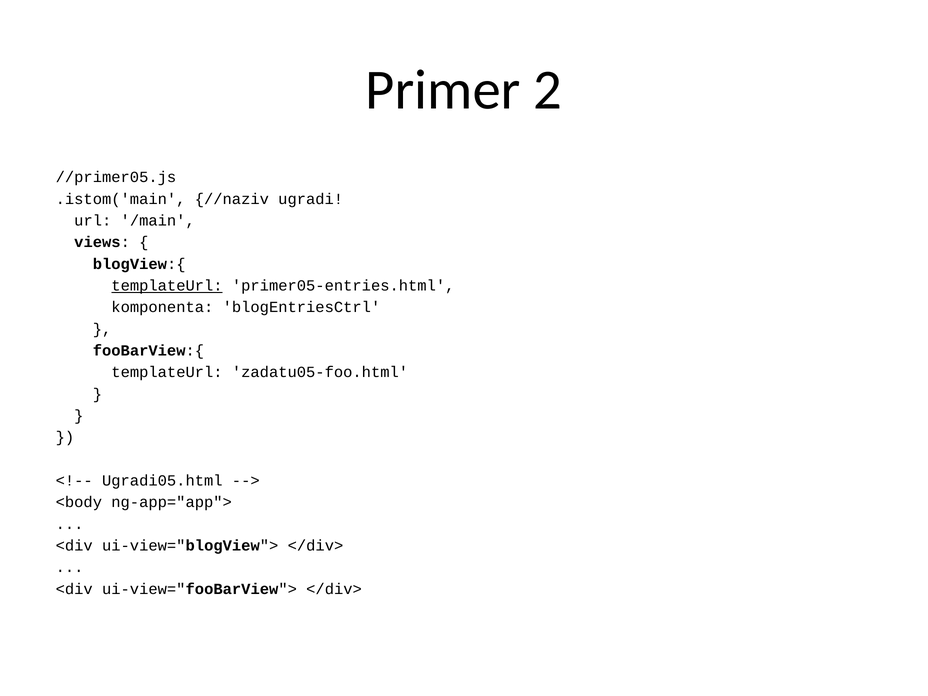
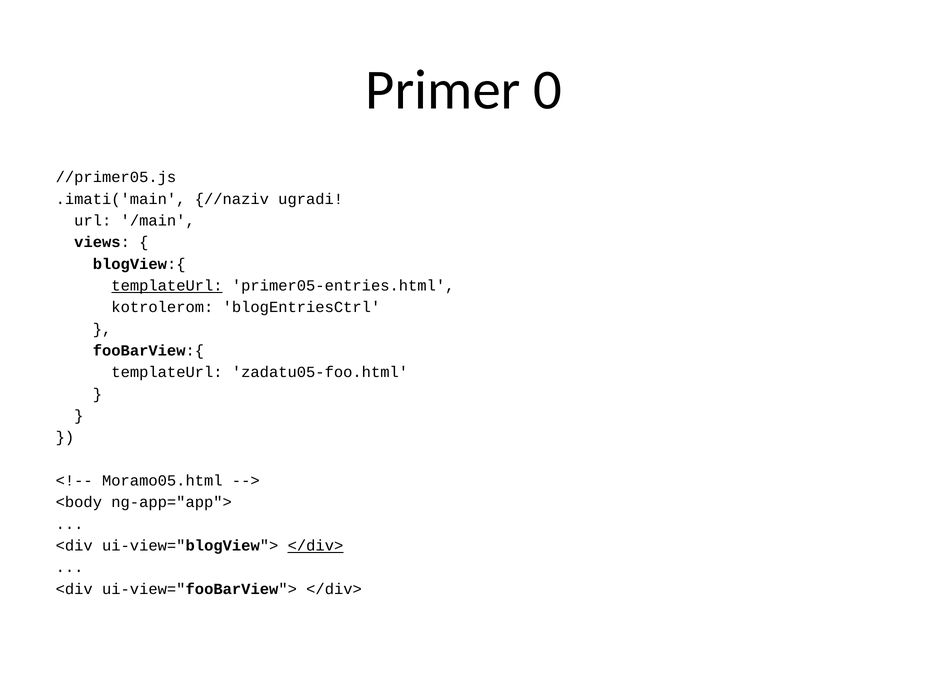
2: 2 -> 0 (548, 90)
.istom('main: .istom('main -> .imati('main (121, 199)
komponenta: komponenta -> kotrolerom (162, 307)
Ugradi05.html: Ugradi05.html -> Moramo05.html (162, 481)
</div> underline: none -> present (315, 546)
